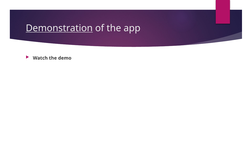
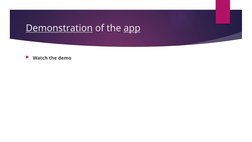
app underline: none -> present (132, 28)
